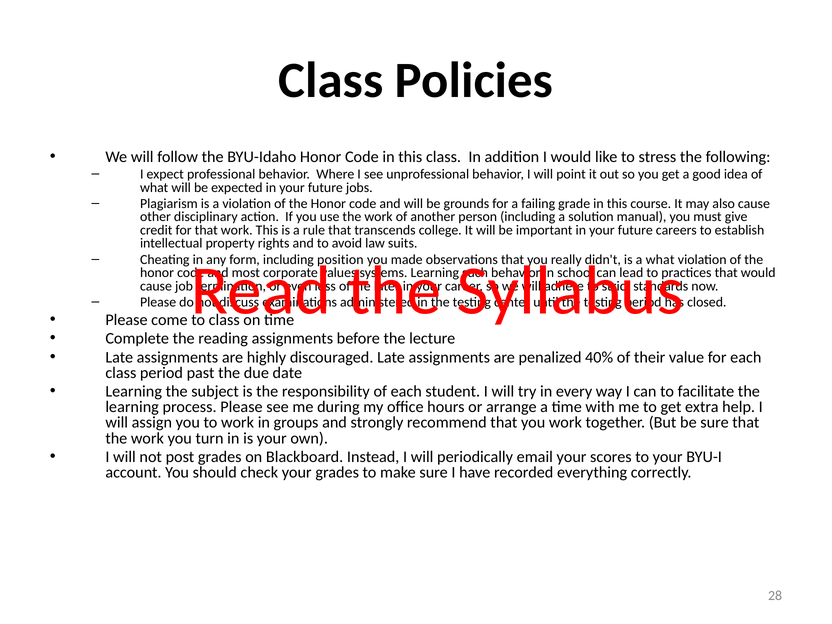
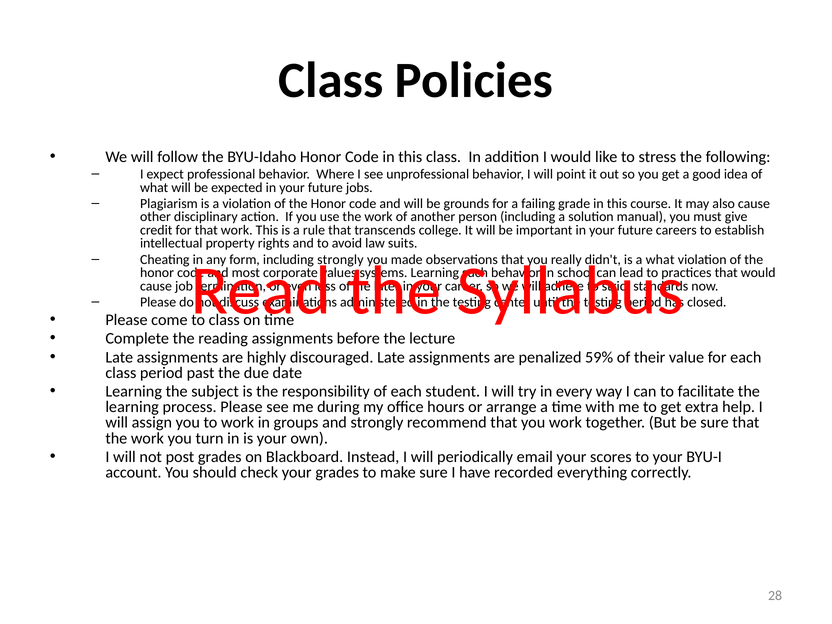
including position: position -> strongly (340, 260)
40%: 40% -> 59% (599, 357)
